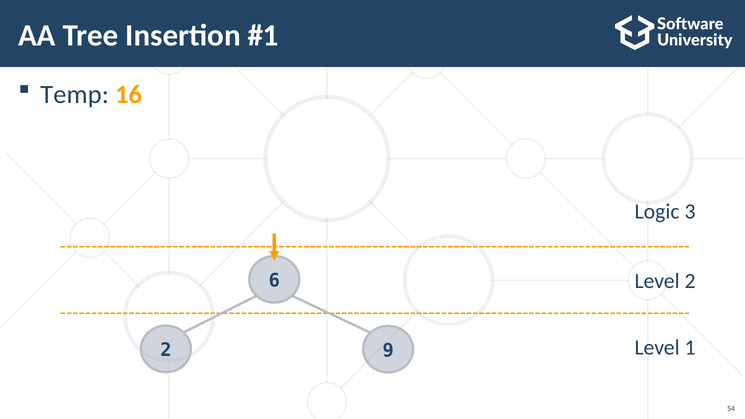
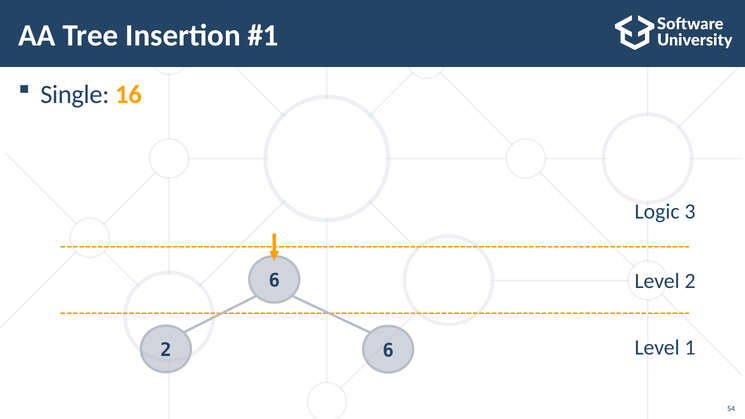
Temp: Temp -> Single (75, 95)
2 9: 9 -> 6 (388, 351)
